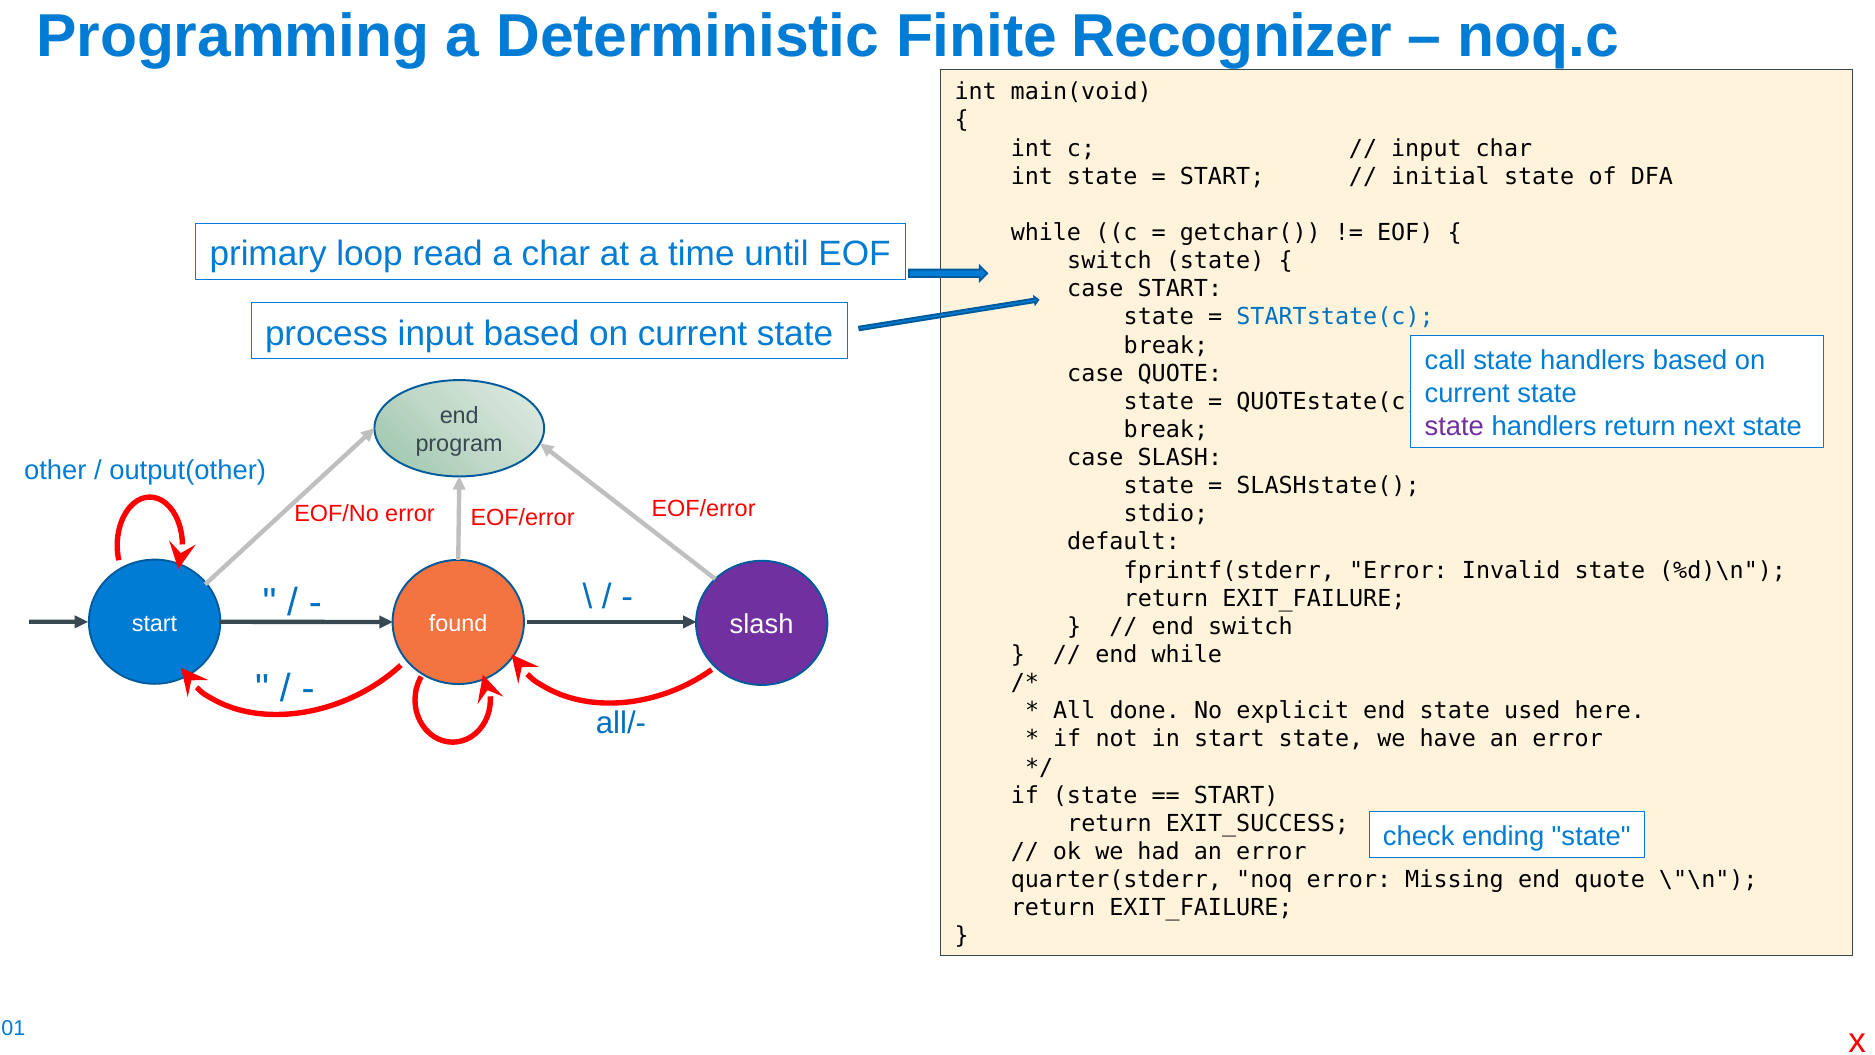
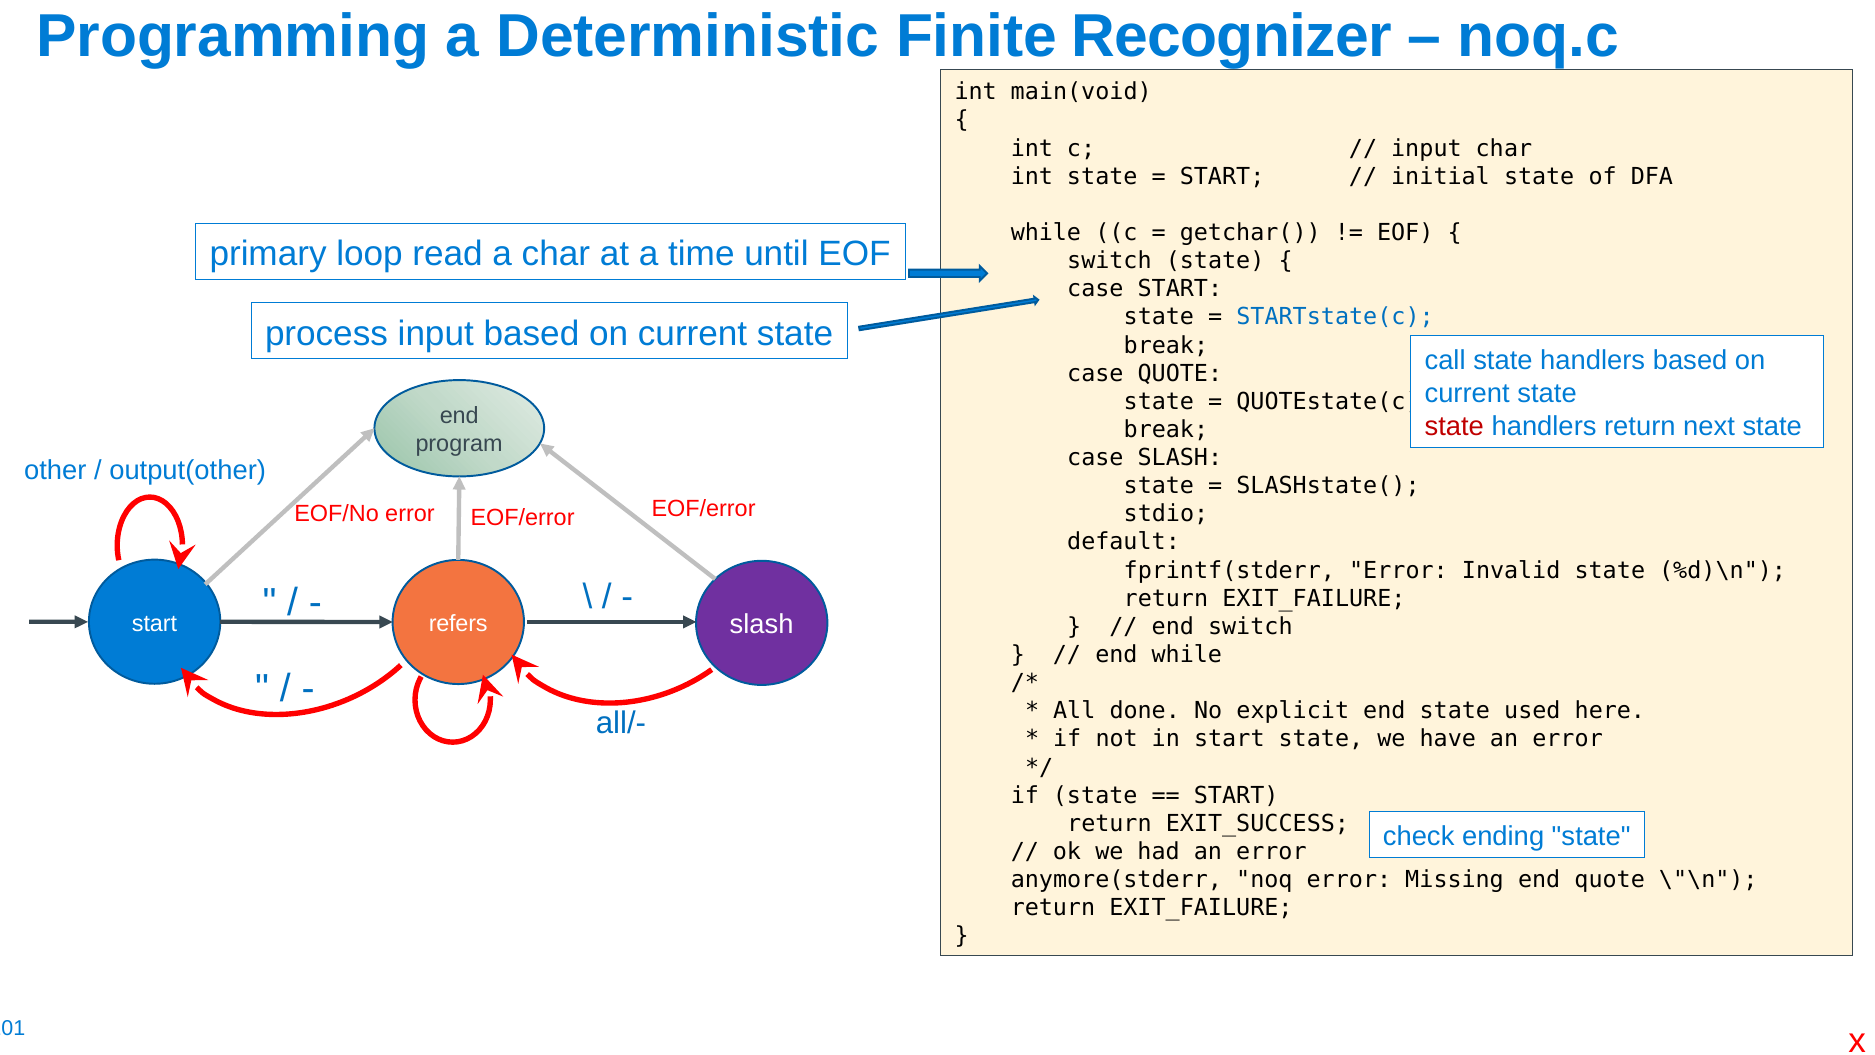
state colour: purple -> red (1454, 426)
found: found -> refers (458, 623)
quarter(stderr: quarter(stderr -> anymore(stderr (1116, 880)
